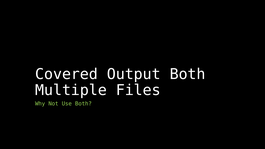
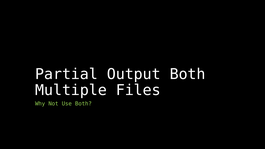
Covered: Covered -> Partial (67, 74)
